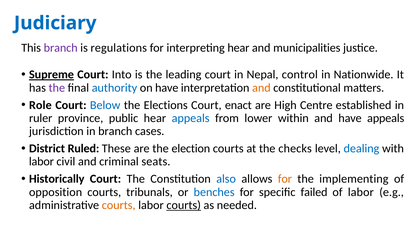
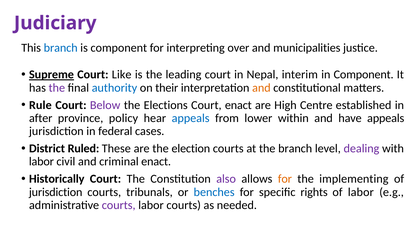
Judiciary colour: blue -> purple (55, 23)
branch colour: purple -> blue (61, 48)
is regulations: regulations -> component (119, 48)
interpreting hear: hear -> over (238, 48)
Into: Into -> Like (122, 75)
control: control -> interim (300, 75)
in Nationwide: Nationwide -> Component (364, 75)
on have: have -> their (167, 88)
Role: Role -> Rule (40, 105)
Below colour: blue -> purple (105, 105)
ruler: ruler -> after (41, 118)
public: public -> policy (123, 118)
in branch: branch -> federal (115, 131)
the checks: checks -> branch (295, 149)
dealing colour: blue -> purple (361, 149)
criminal seats: seats -> enact (156, 162)
also colour: blue -> purple (226, 179)
opposition: opposition -> jurisdiction (56, 192)
failed: failed -> rights (314, 192)
courts colour: orange -> purple (119, 205)
courts underline: present -> none (184, 205)
